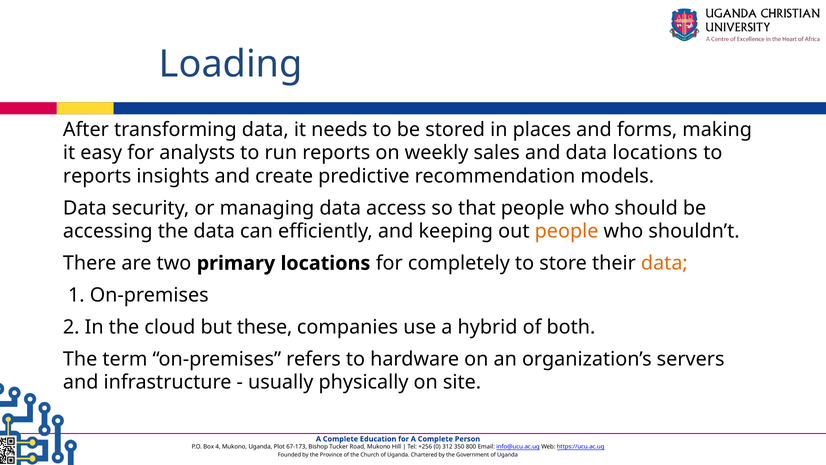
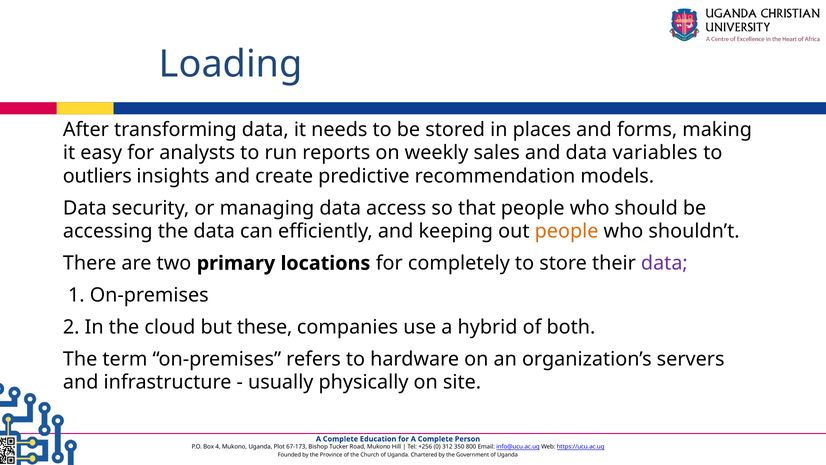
data locations: locations -> variables (655, 153)
reports: reports -> outliers (97, 176)
data colour: orange -> purple (664, 263)
